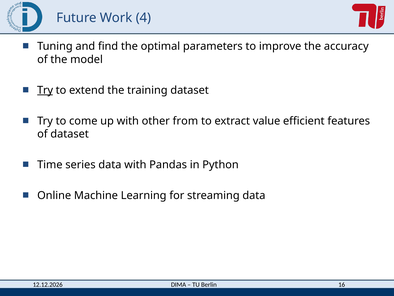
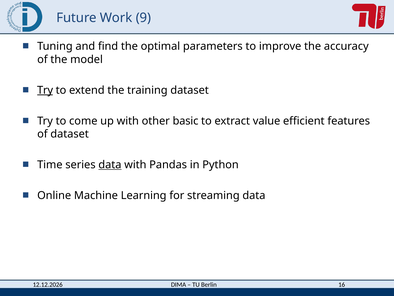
4: 4 -> 9 (143, 18)
from: from -> basic (186, 121)
data underline: none -> present (110, 164)
